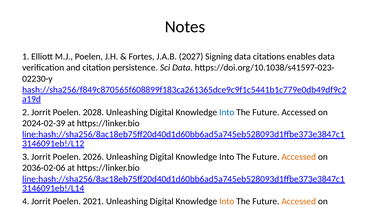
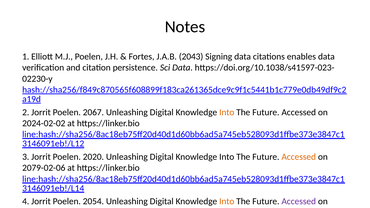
2027: 2027 -> 2043 (191, 57)
2028: 2028 -> 2067 (93, 112)
Into colour: blue -> orange (227, 112)
2024-02-39: 2024-02-39 -> 2024-02-02 (44, 123)
2026: 2026 -> 2020 (93, 157)
2036-02-06: 2036-02-06 -> 2079-02-06 (44, 168)
2021: 2021 -> 2054 (93, 201)
Accessed colour: orange -> purple (299, 201)
